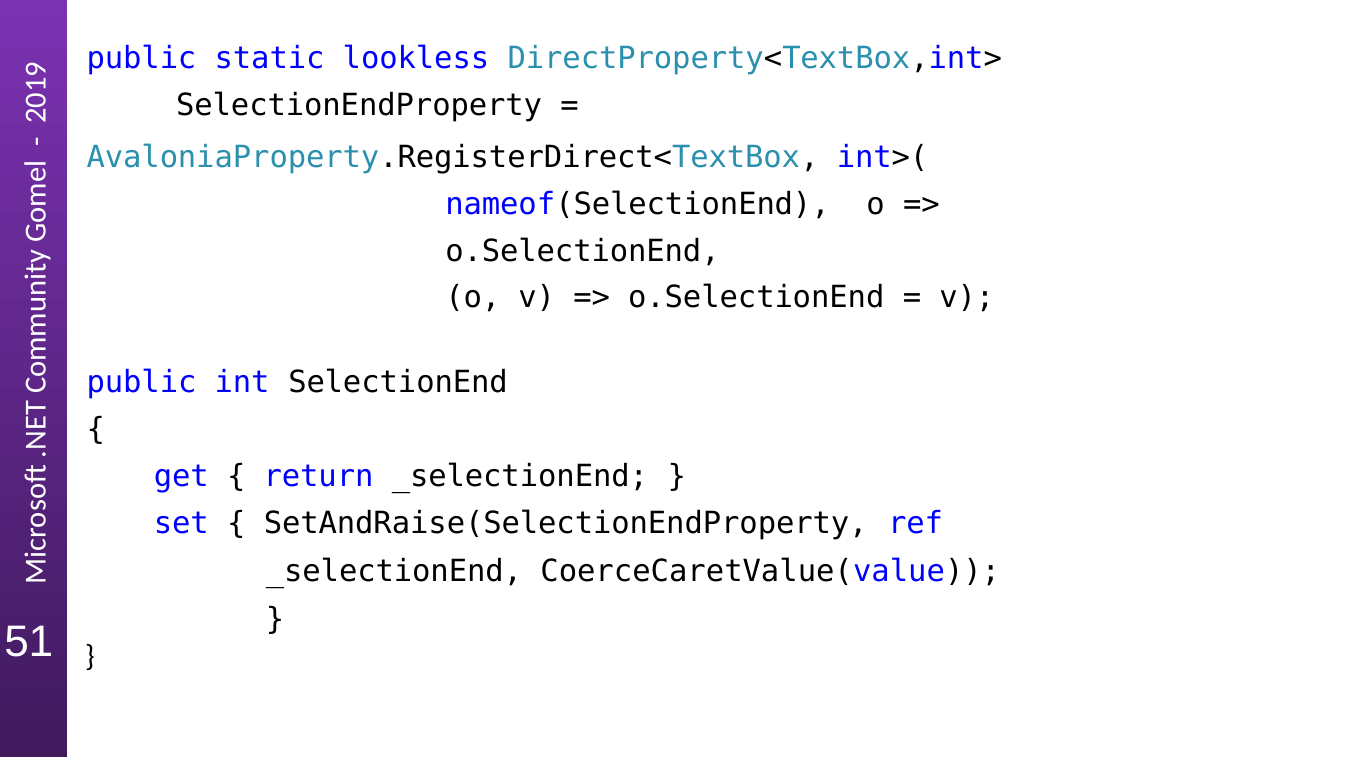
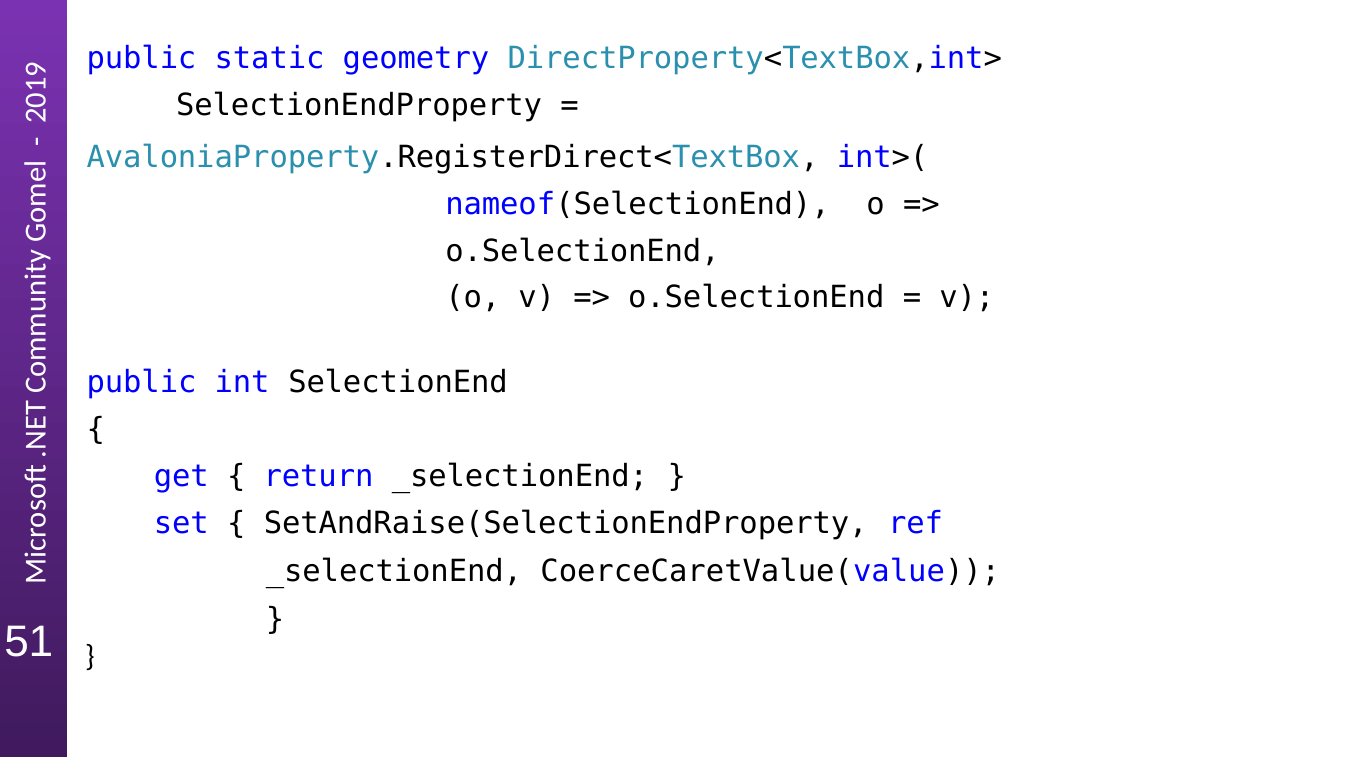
lookless: lookless -> geometry (416, 59)
